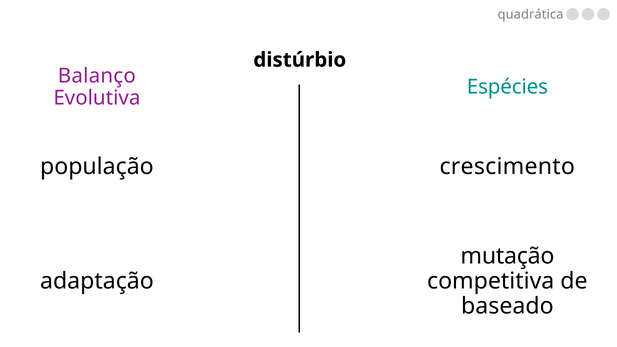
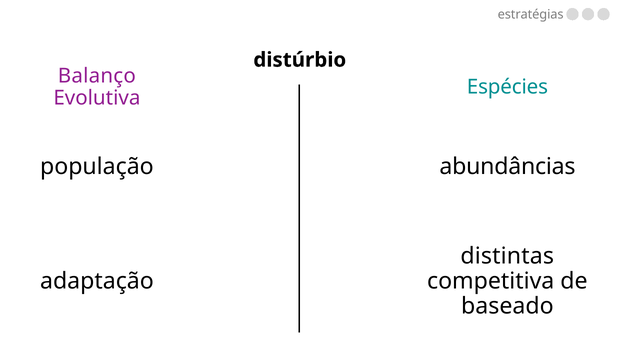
quadrática: quadrática -> estratégias (531, 14)
crescimento: crescimento -> abundâncias (507, 166)
mutação: mutação -> distintas (507, 256)
